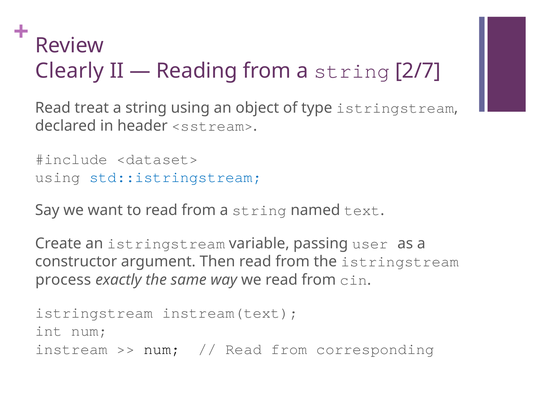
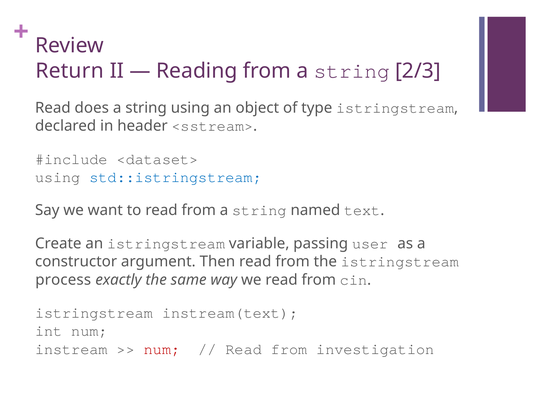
Clearly: Clearly -> Return (70, 71)
2/7: 2/7 -> 2/3 (418, 71)
treat: treat -> does (92, 108)
num colour: black -> red (162, 349)
corresponding: corresponding -> investigation (375, 349)
